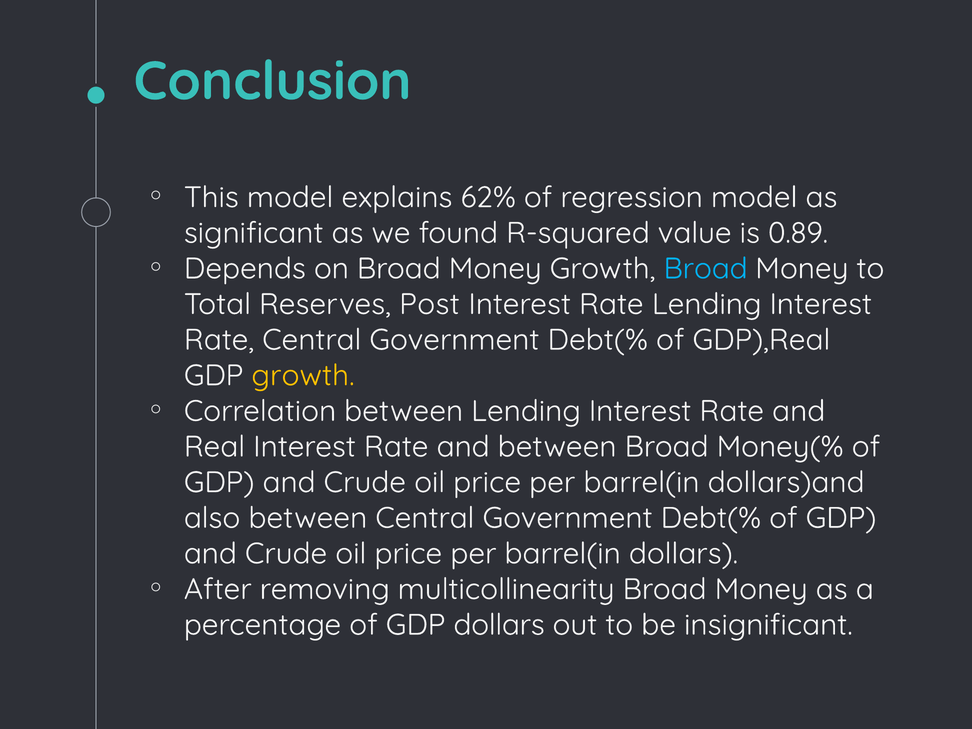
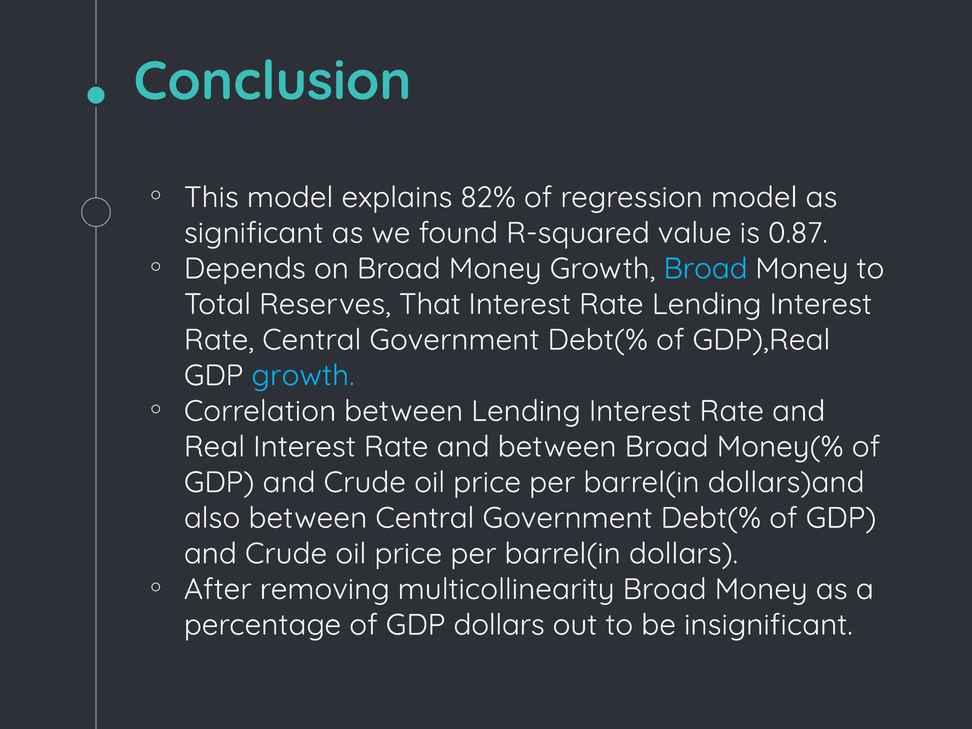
62%: 62% -> 82% (488, 197)
0.89: 0.89 -> 0.87 (798, 233)
Post: Post -> That (430, 304)
growth colour: yellow -> light blue (303, 375)
